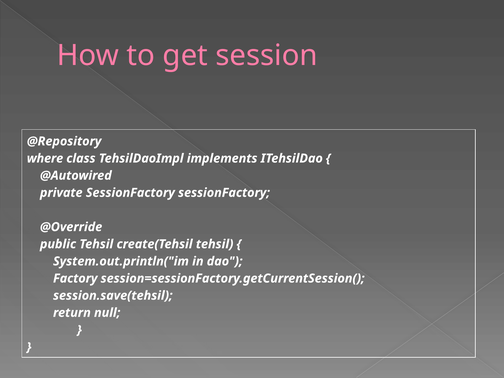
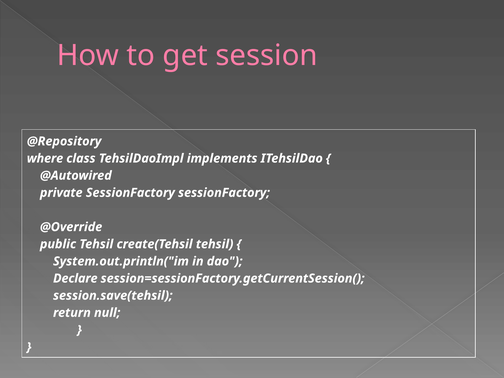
Factory: Factory -> Declare (75, 278)
